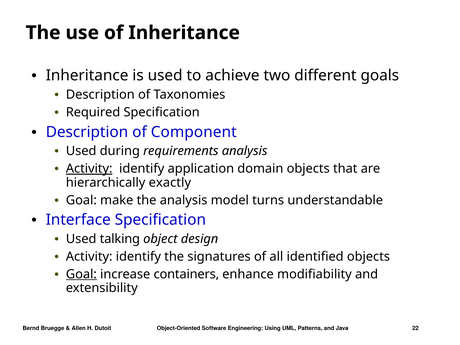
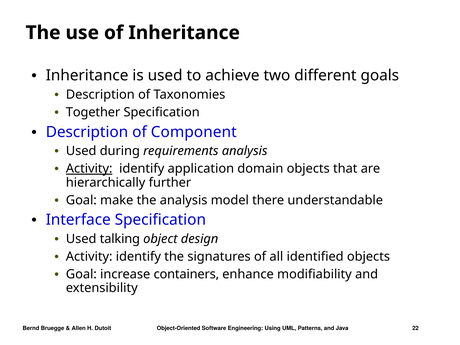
Required: Required -> Together (93, 112)
exactly: exactly -> further (170, 182)
turns: turns -> there (268, 200)
Goal underline: present -> none (81, 274)
